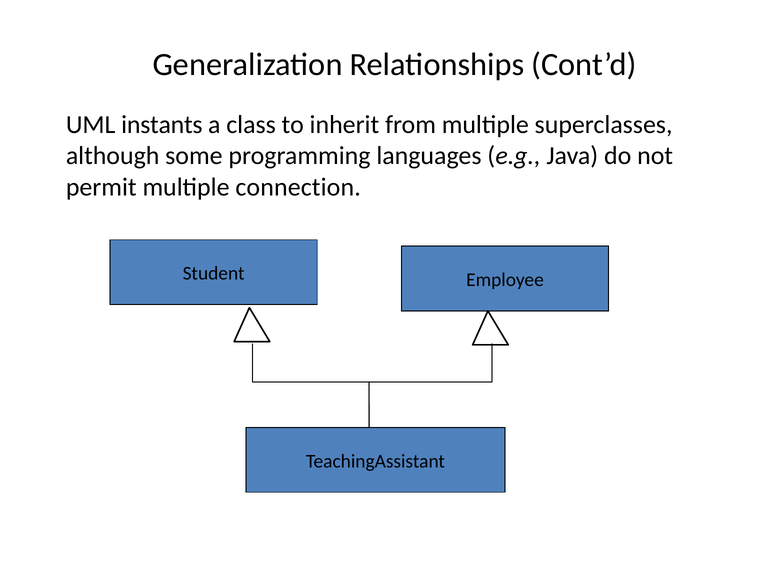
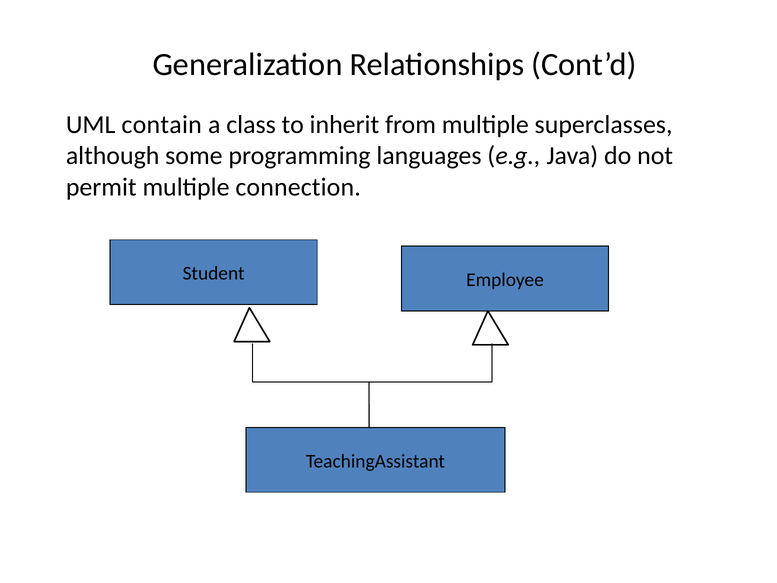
instants: instants -> contain (162, 125)
